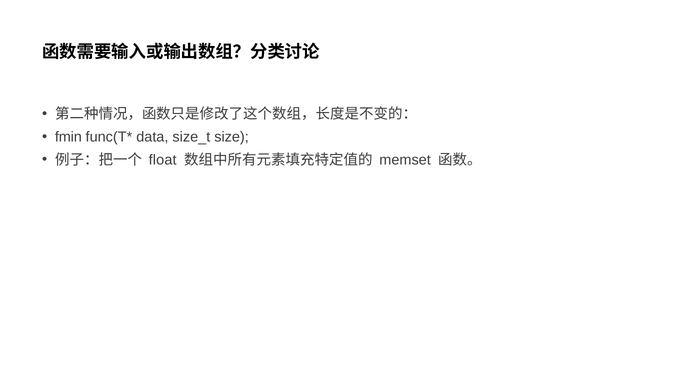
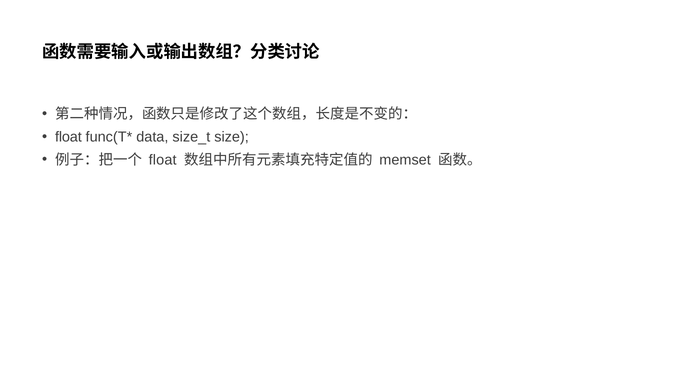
fmin: fmin -> float (68, 137)
